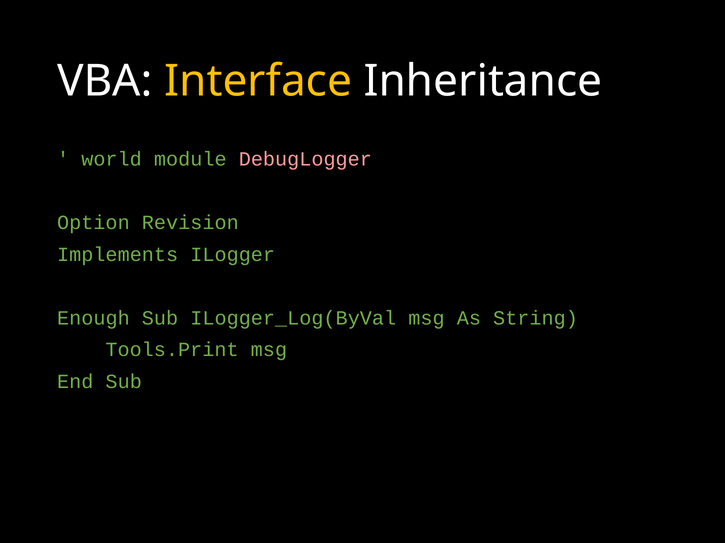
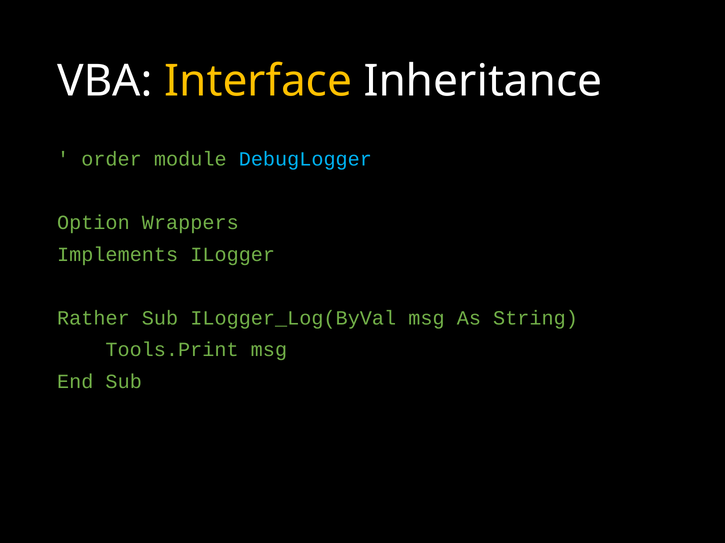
world: world -> order (112, 159)
DebugLogger colour: pink -> light blue (305, 159)
Revision: Revision -> Wrappers (190, 223)
Enough: Enough -> Rather (93, 318)
